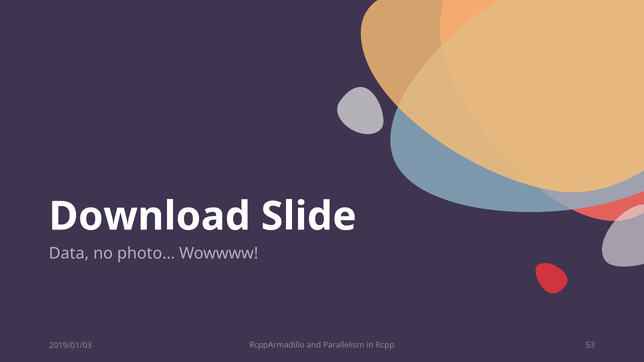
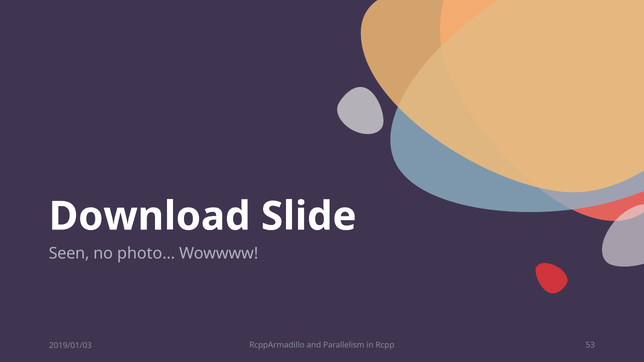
Data: Data -> Seen (69, 253)
